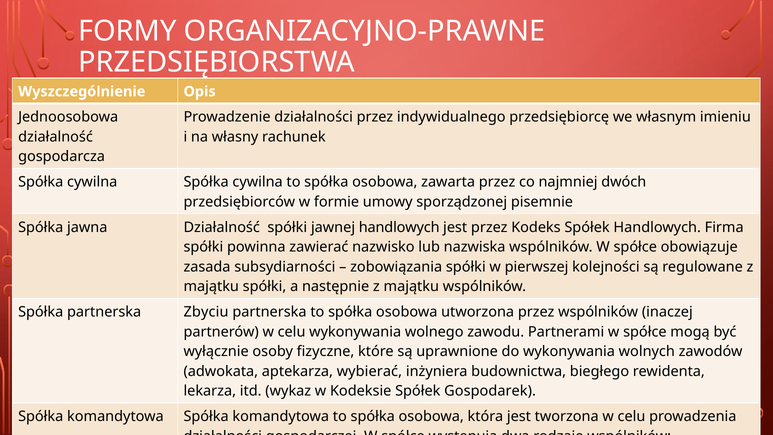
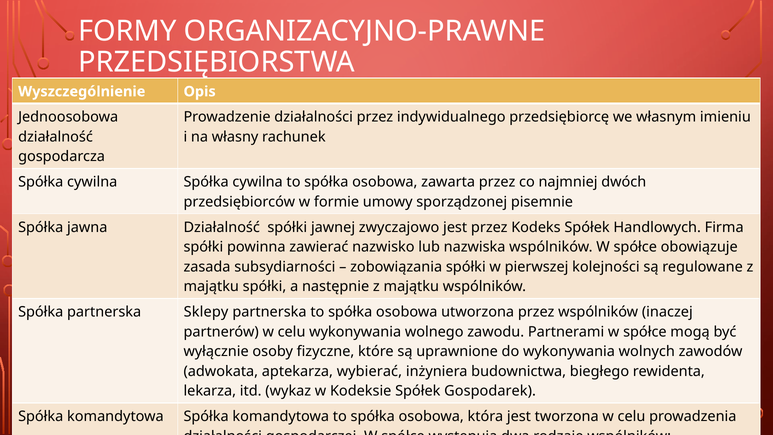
jawnej handlowych: handlowych -> zwyczajowo (399, 227)
Zbyciu: Zbyciu -> Sklepy (206, 312)
